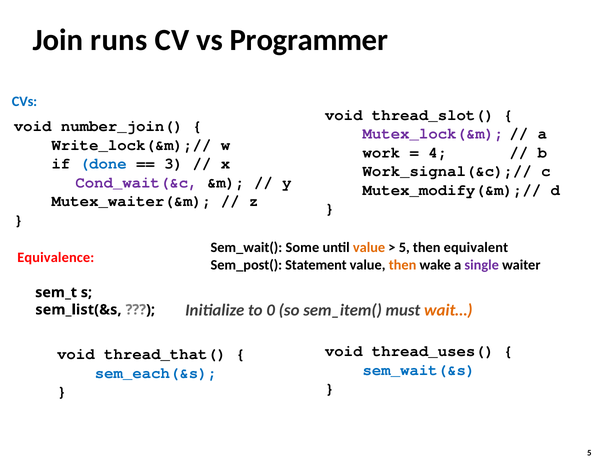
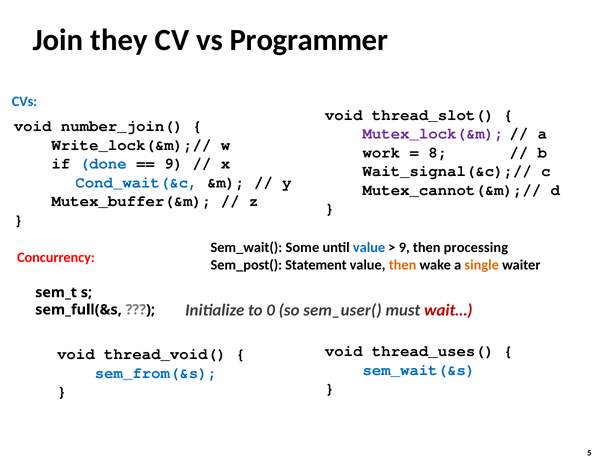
runs: runs -> they (119, 40)
4: 4 -> 8 (438, 153)
3: 3 -> 9 (174, 164)
Work_signal(&c);//: Work_signal(&c);// -> Wait_signal(&c);// (447, 171)
Cond_wait(&c colour: purple -> blue (137, 183)
Mutex_modify(&m);//: Mutex_modify(&m);// -> Mutex_cannot(&m);// (452, 190)
Mutex_waiter(&m: Mutex_waiter(&m -> Mutex_buffer(&m (131, 201)
value colour: orange -> blue (369, 248)
5: 5 -> 9 (404, 248)
equivalent: equivalent -> processing (476, 248)
Equivalence: Equivalence -> Concurrency (56, 258)
single colour: purple -> orange (482, 265)
sem_item(: sem_item( -> sem_user( (342, 310)
wait… colour: orange -> red (448, 310)
sem_list(&s: sem_list(&s -> sem_full(&s (78, 310)
thread_that(: thread_that( -> thread_void( (165, 354)
sem_each(&s: sem_each(&s -> sem_from(&s (156, 373)
